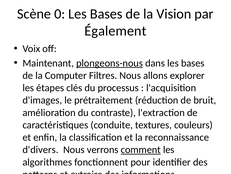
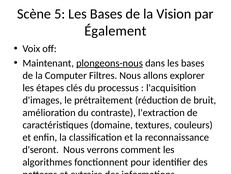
0: 0 -> 5 (60, 14)
conduite: conduite -> domaine (112, 124)
d'divers: d'divers -> d'seront (41, 149)
comment underline: present -> none (141, 149)
